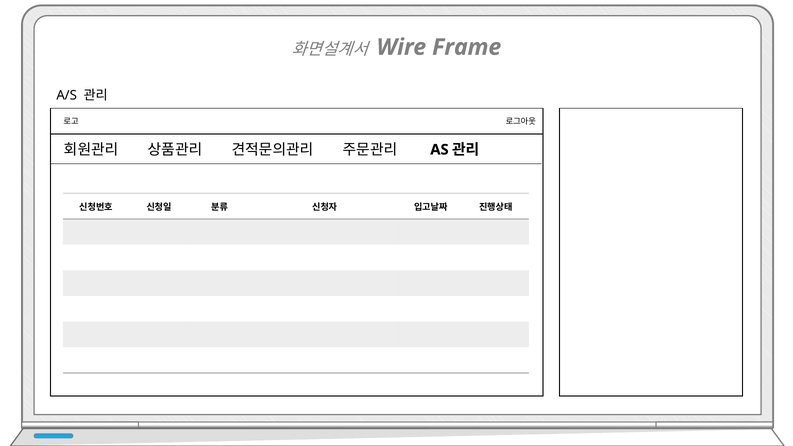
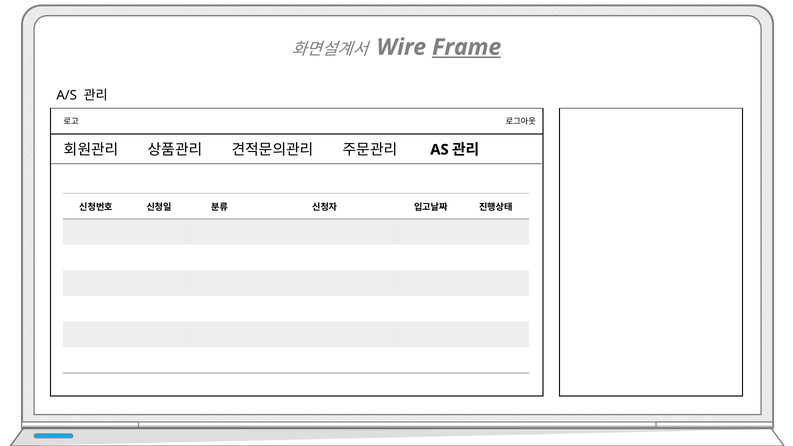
Frame underline: none -> present (467, 47)
